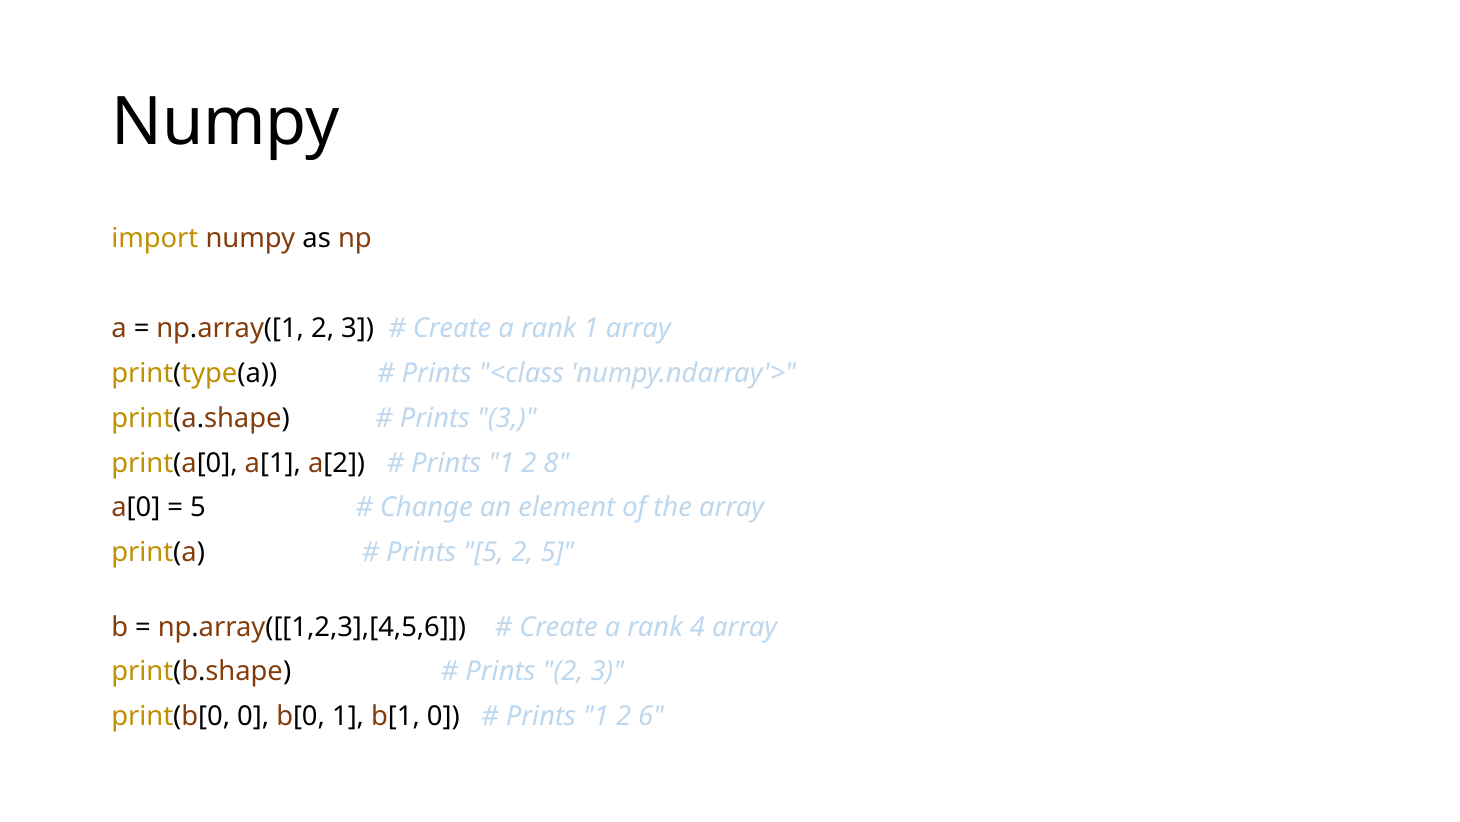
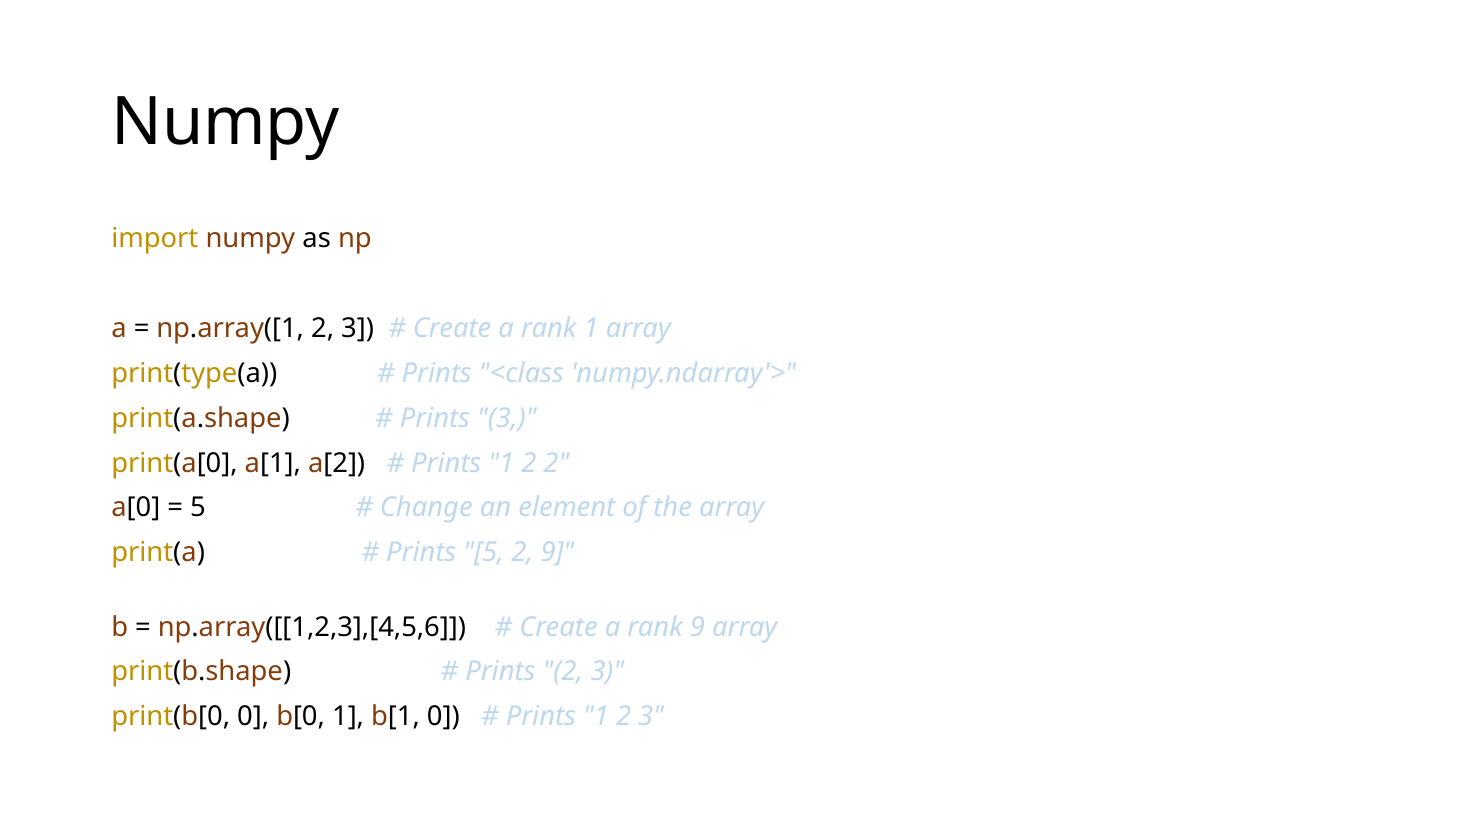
2 8: 8 -> 2 (556, 463)
2 5: 5 -> 9 (557, 552)
rank 4: 4 -> 9 (697, 627)
1 2 6: 6 -> 3 (651, 716)
